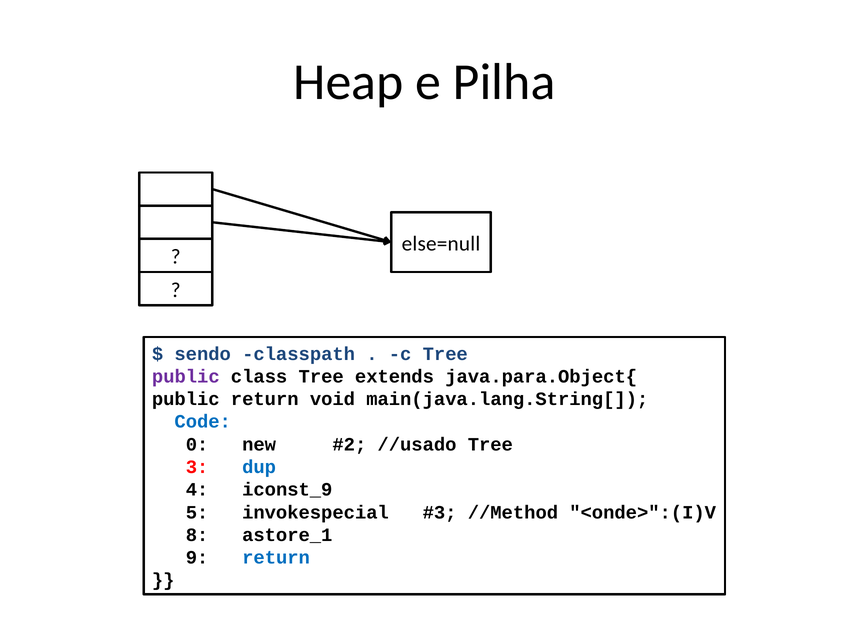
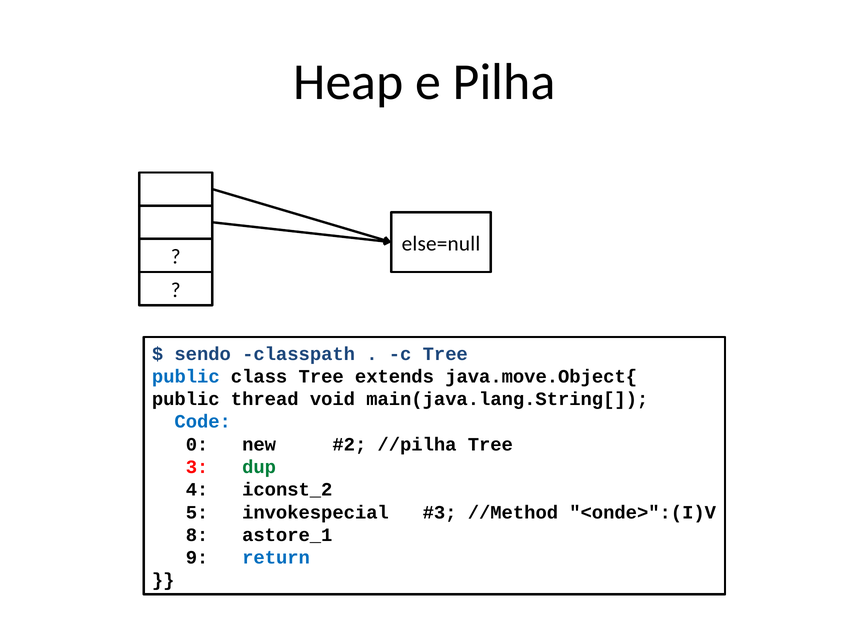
public colour: purple -> blue (186, 376)
java.para.Object{: java.para.Object{ -> java.move.Object{ (541, 376)
public return: return -> thread (265, 399)
//usado: //usado -> //pilha (417, 444)
dup colour: blue -> green (259, 467)
iconst_9: iconst_9 -> iconst_2 (287, 489)
